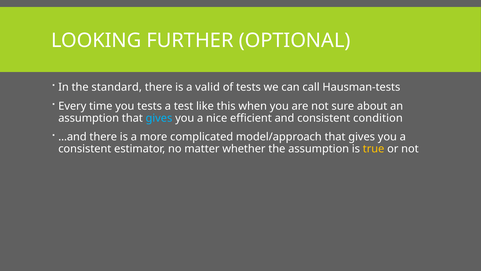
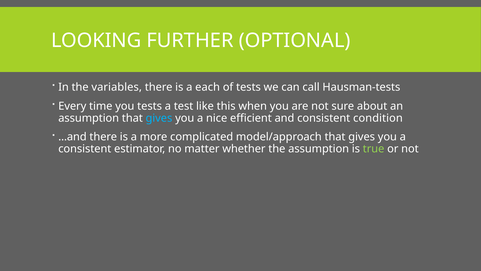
standard: standard -> variables (117, 87)
valid: valid -> each (208, 87)
true colour: yellow -> light green (374, 149)
